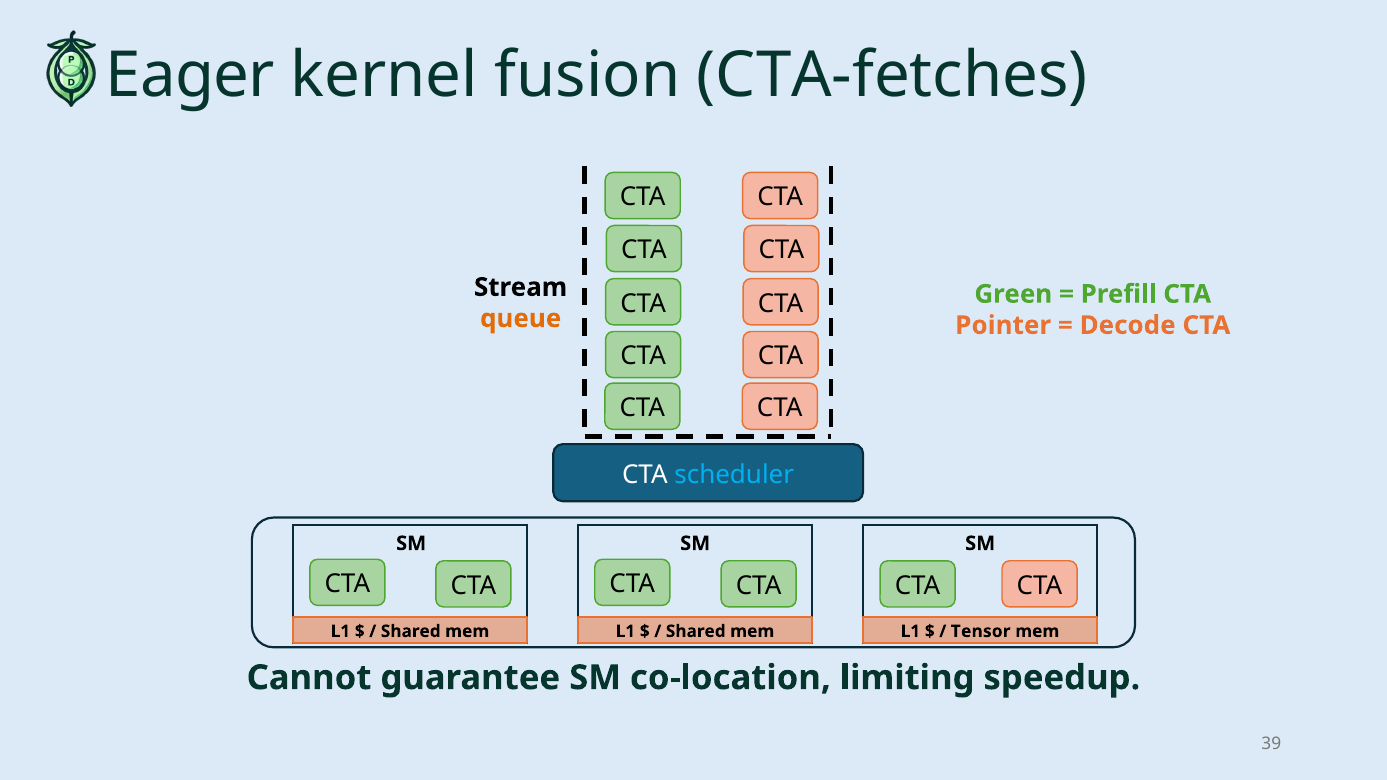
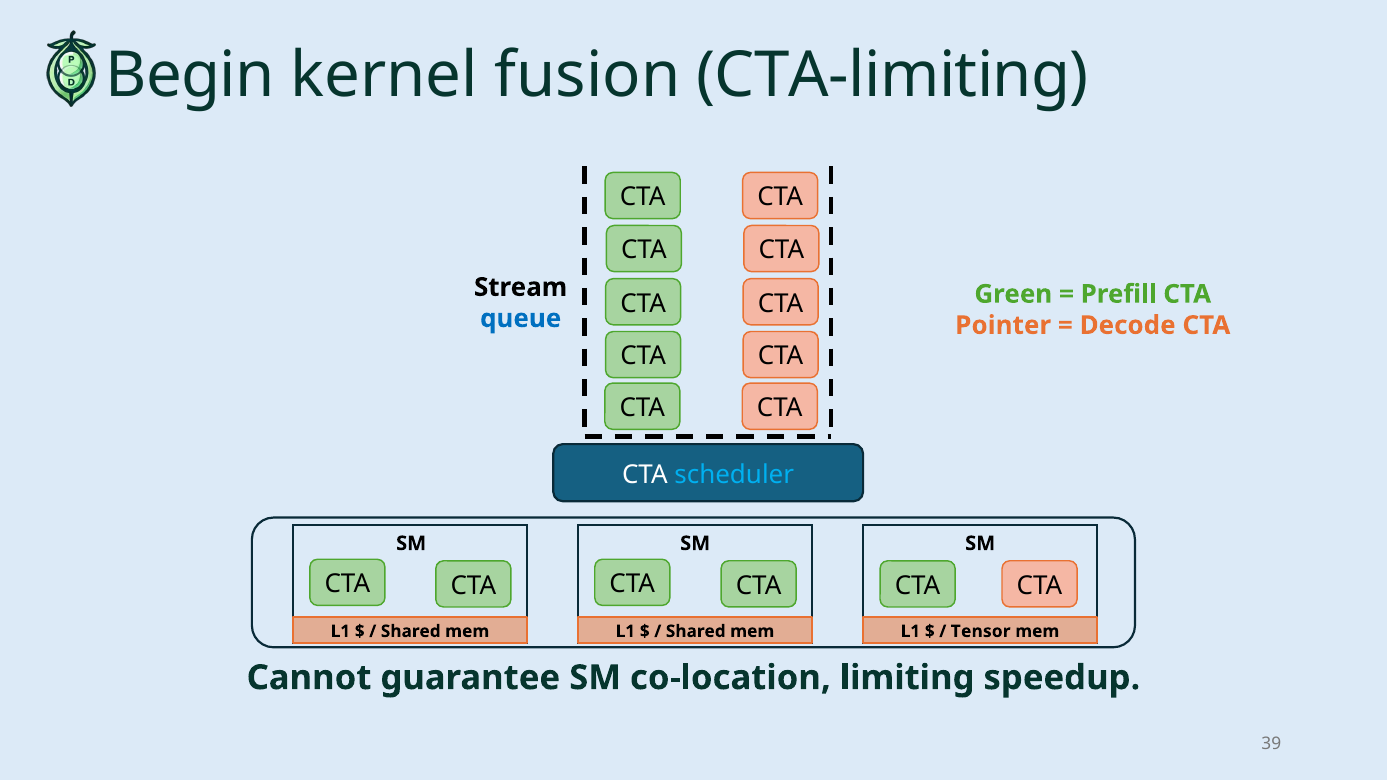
Eager: Eager -> Begin (190, 76)
CTA-fetches: CTA-fetches -> CTA-limiting (893, 76)
queue colour: orange -> blue (521, 319)
